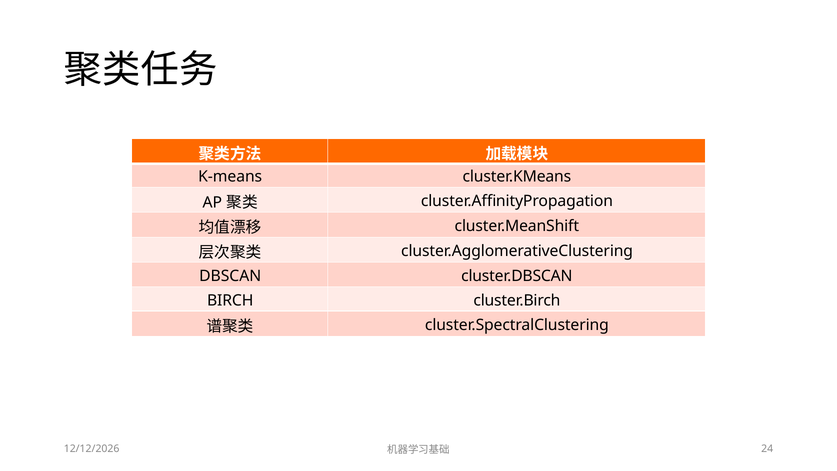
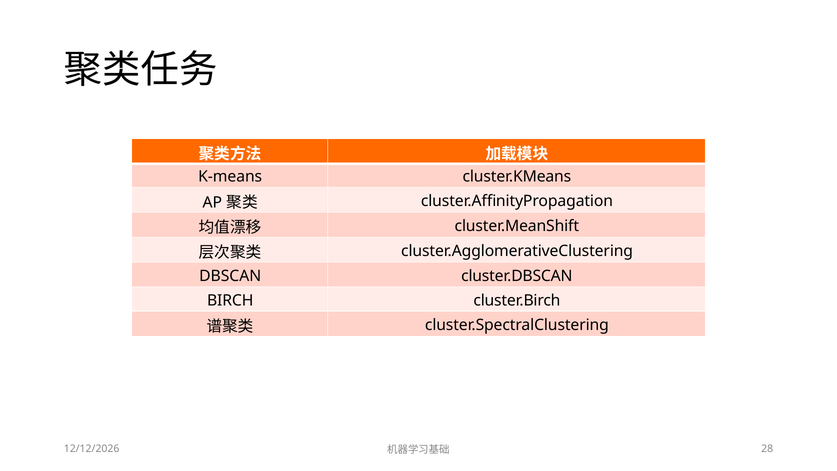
24: 24 -> 28 (767, 449)
